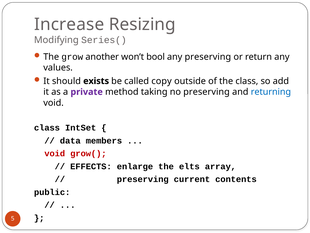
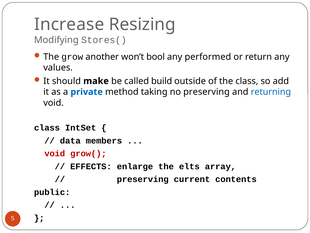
Series(: Series( -> Stores( (104, 40)
any preserving: preserving -> performed (208, 57)
exists: exists -> make (96, 81)
copy: copy -> build (162, 81)
private colour: purple -> blue (87, 92)
